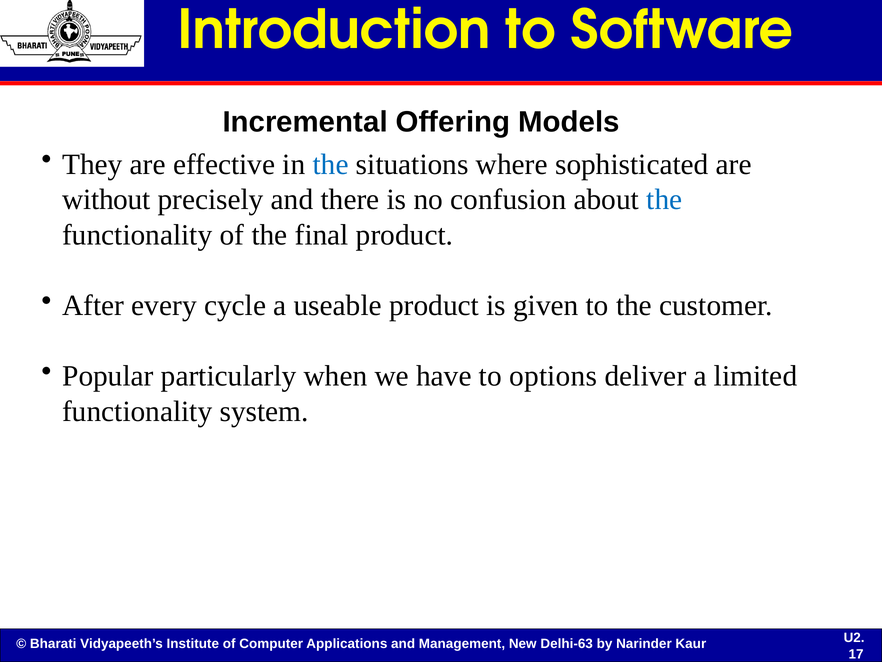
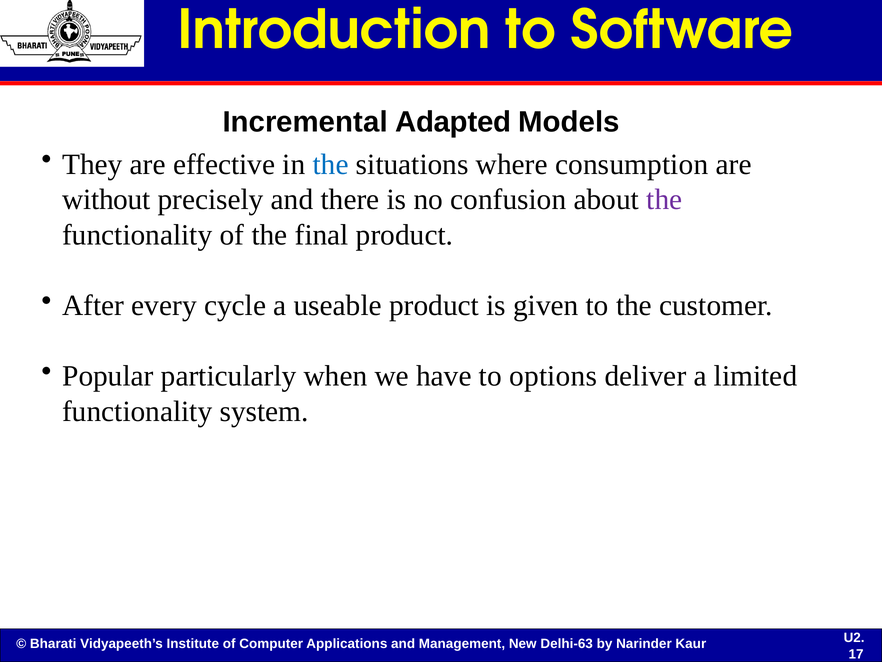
Offering: Offering -> Adapted (453, 122)
sophisticated: sophisticated -> consumption (632, 164)
the colour: blue -> purple (664, 200)
